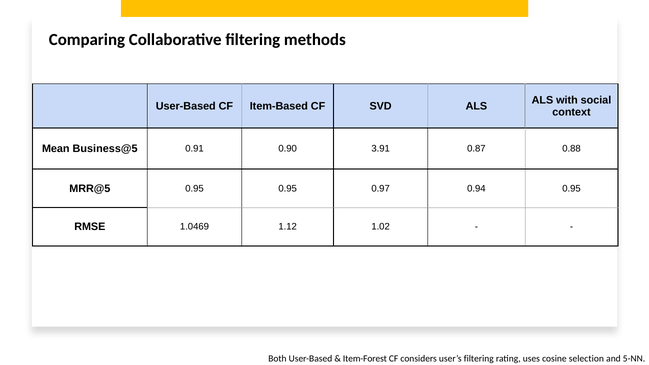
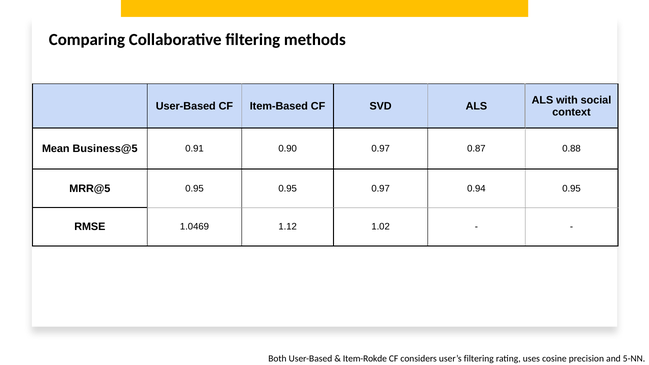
0.90 3.91: 3.91 -> 0.97 (381, 149)
Item-Forest: Item-Forest -> Item-Rokde (365, 359)
selection: selection -> precision (586, 359)
